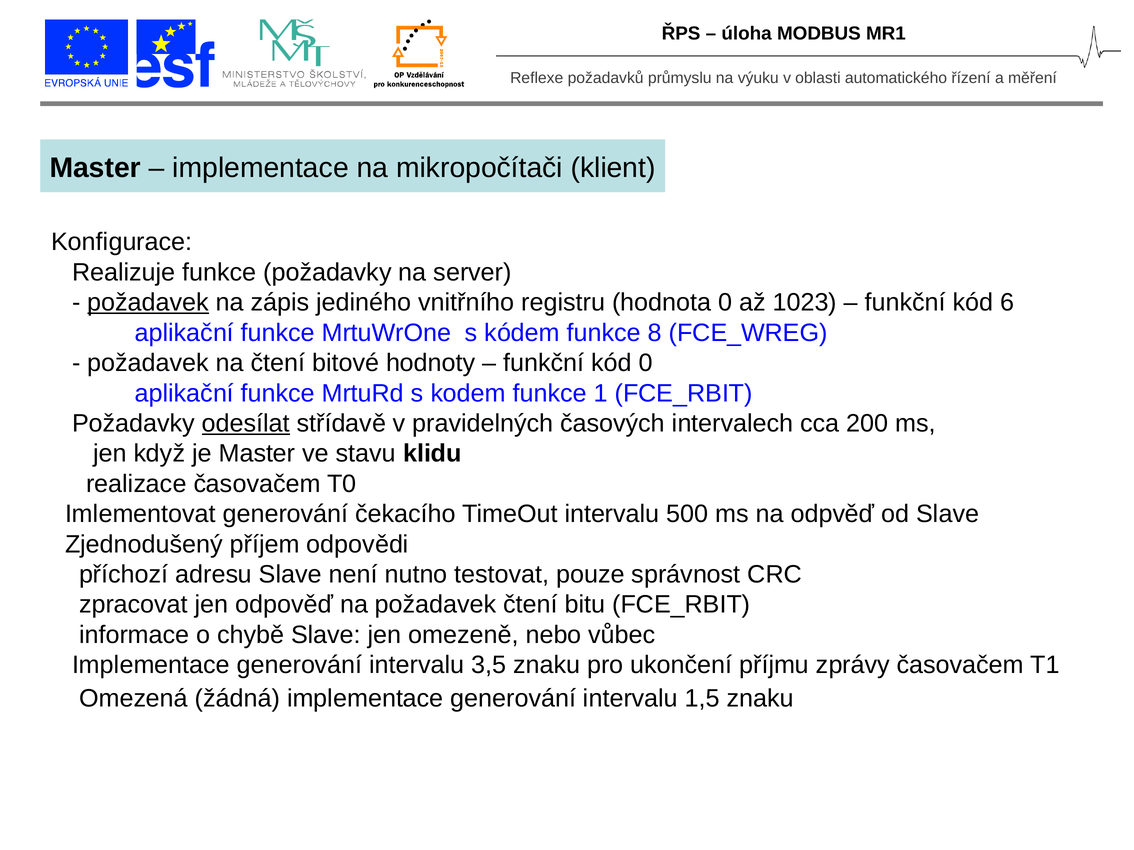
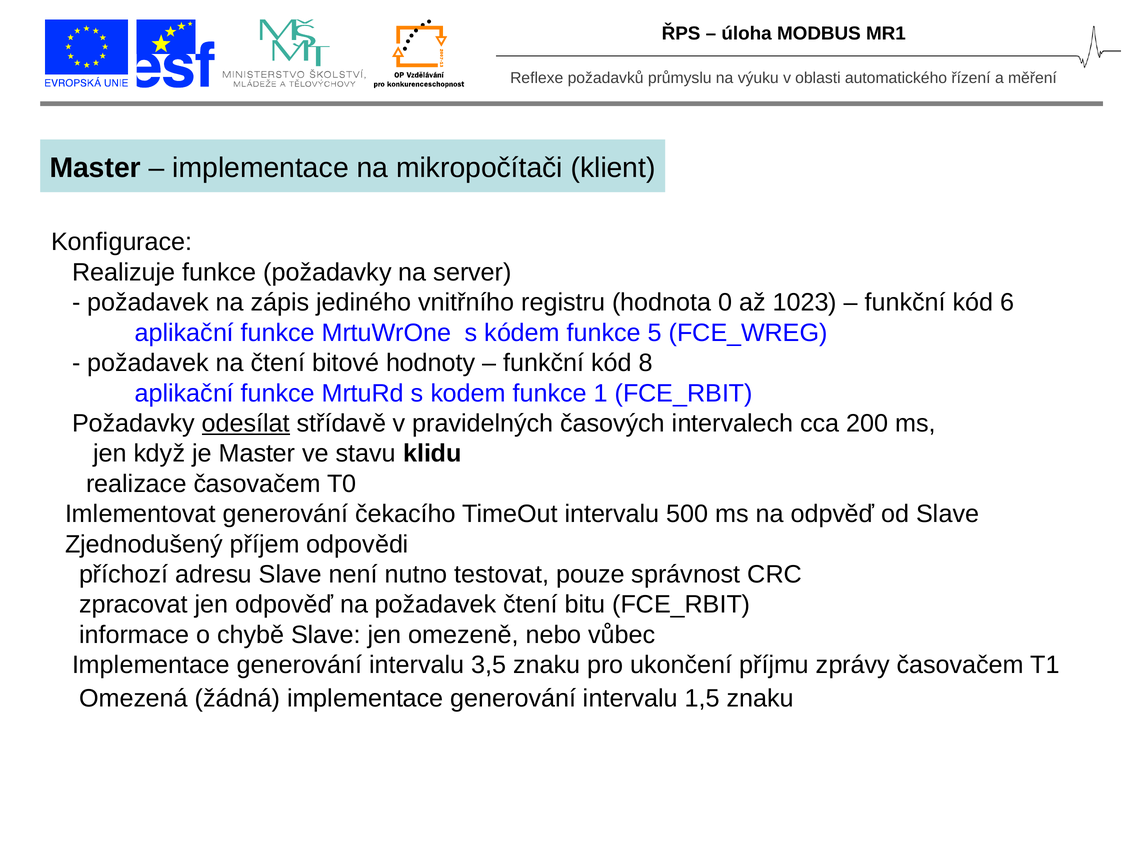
požadavek underline: present -> none (148, 303)
8: 8 -> 5 (655, 333)
kód 0: 0 -> 8 (646, 363)
